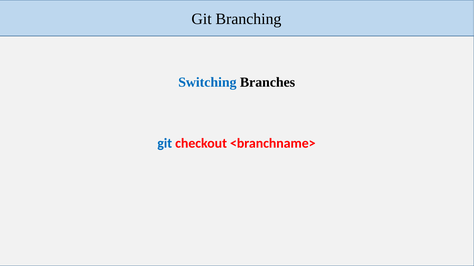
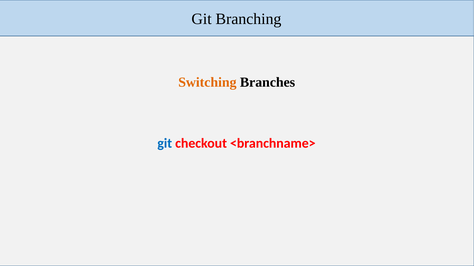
Switching colour: blue -> orange (207, 83)
